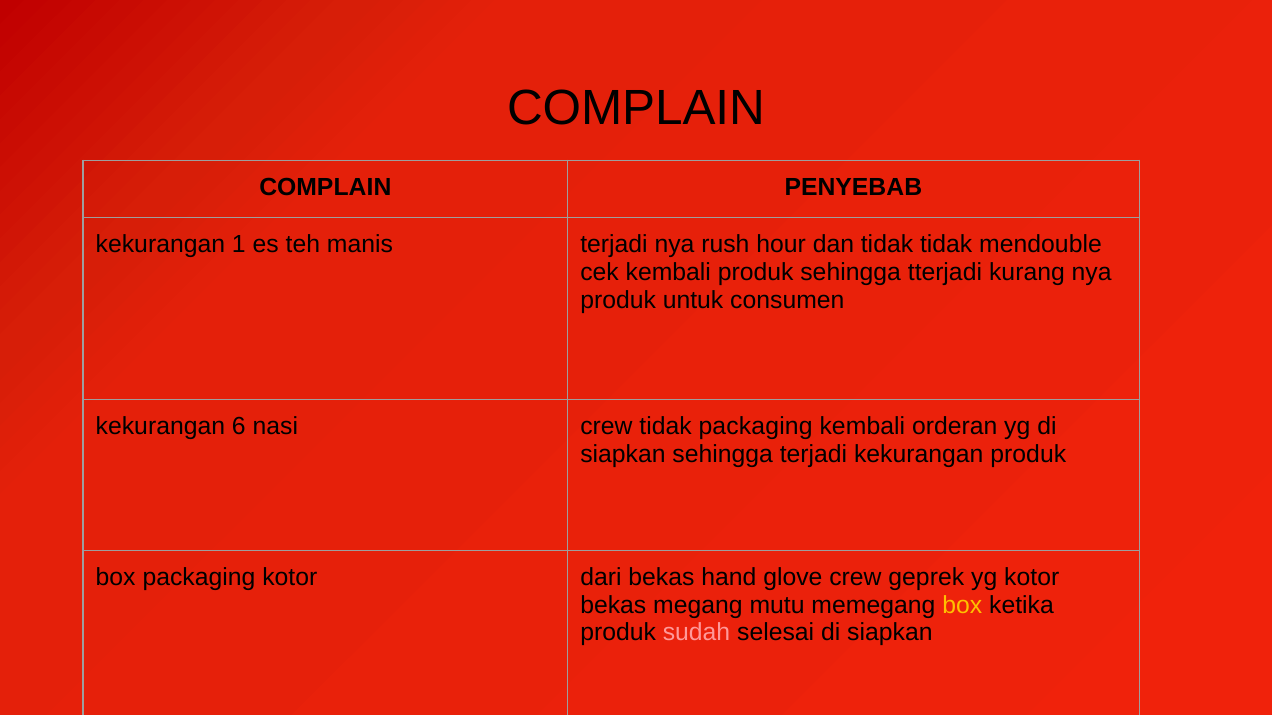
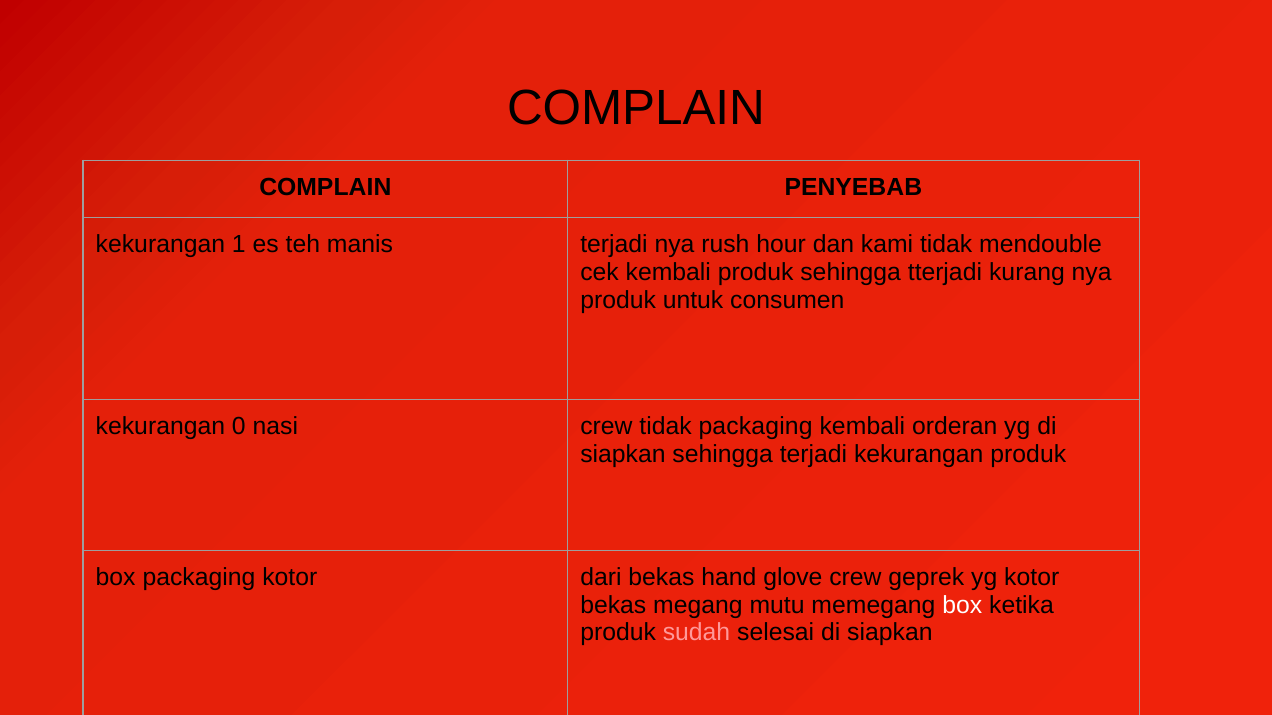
dan tidak: tidak -> kami (887, 245)
6: 6 -> 0 (239, 427)
box colour: yellow -> white (962, 605)
